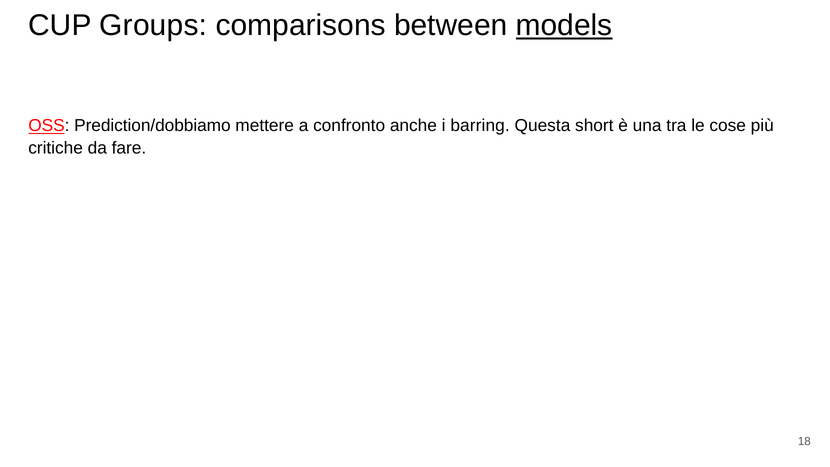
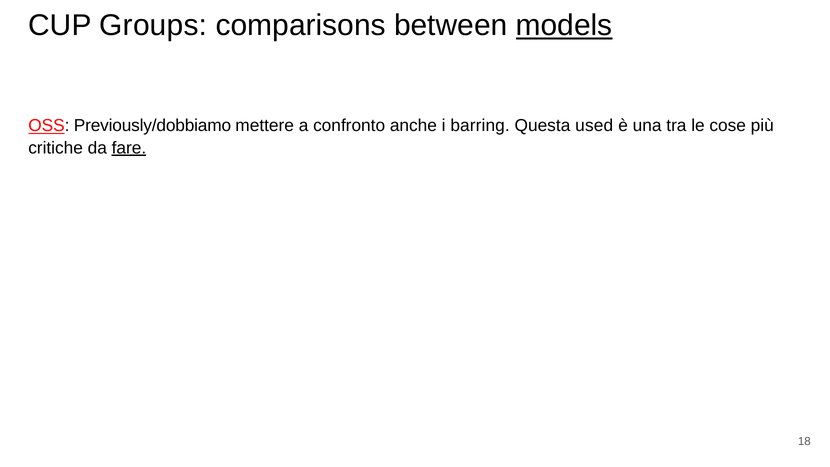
Prediction/dobbiamo: Prediction/dobbiamo -> Previously/dobbiamo (152, 126)
short: short -> used (594, 126)
fare underline: none -> present (129, 148)
